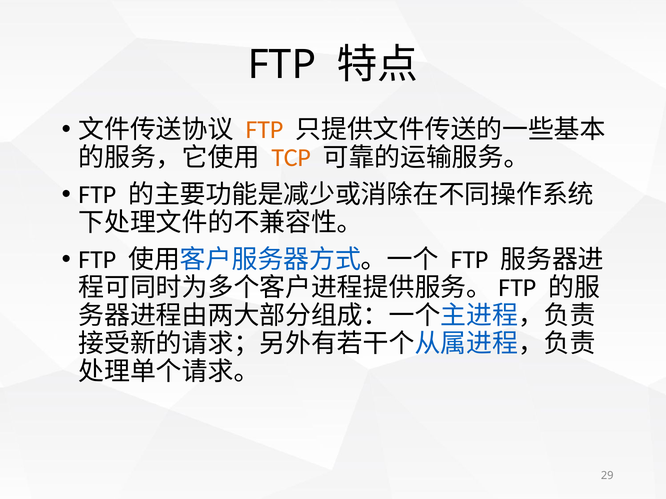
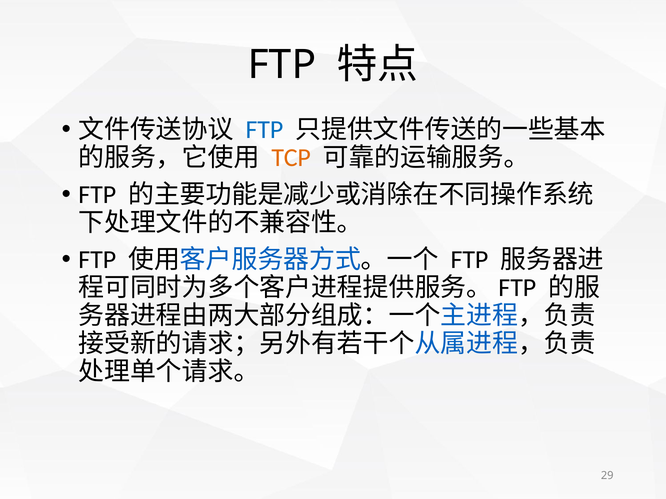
FTP colour: orange -> blue (264, 130)
